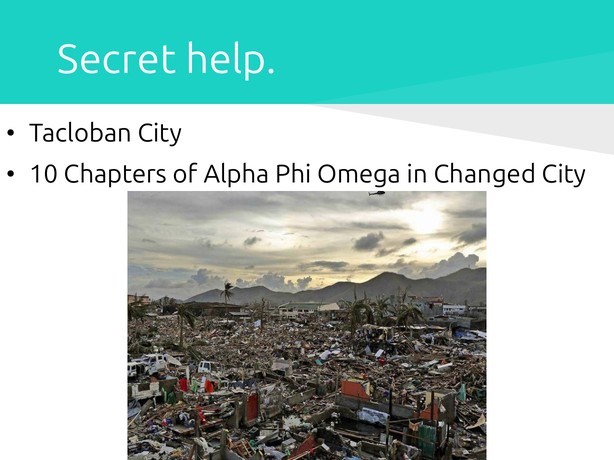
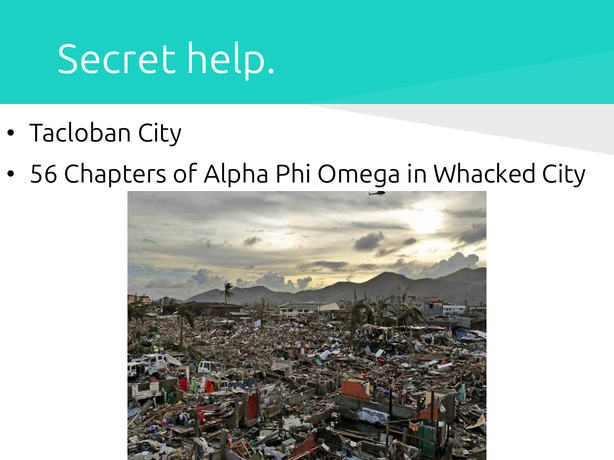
10: 10 -> 56 (44, 175)
Changed: Changed -> Whacked (485, 175)
